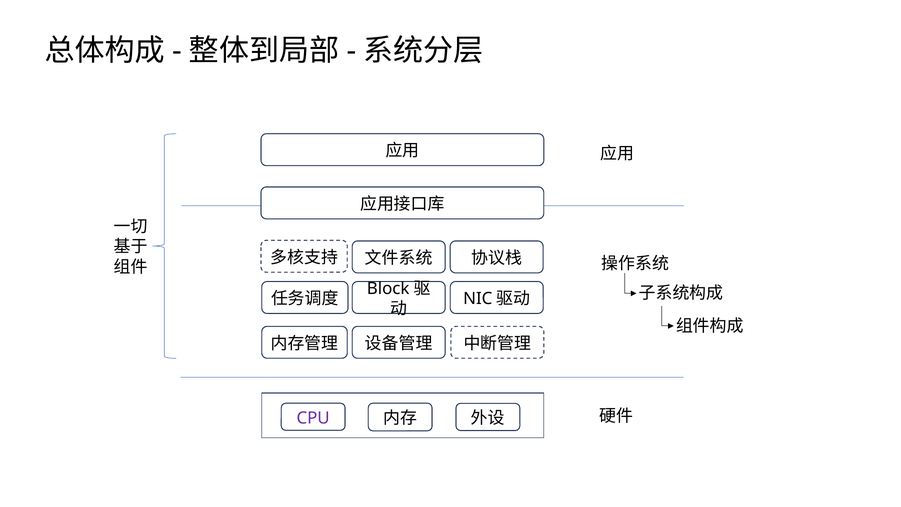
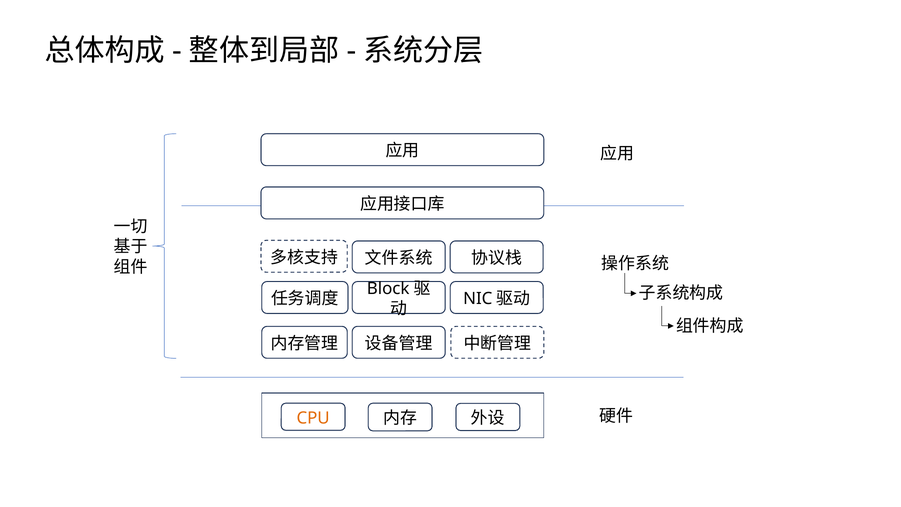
CPU colour: purple -> orange (313, 418)
